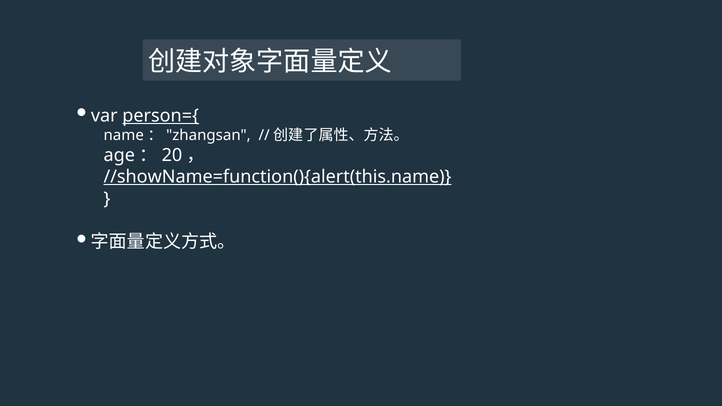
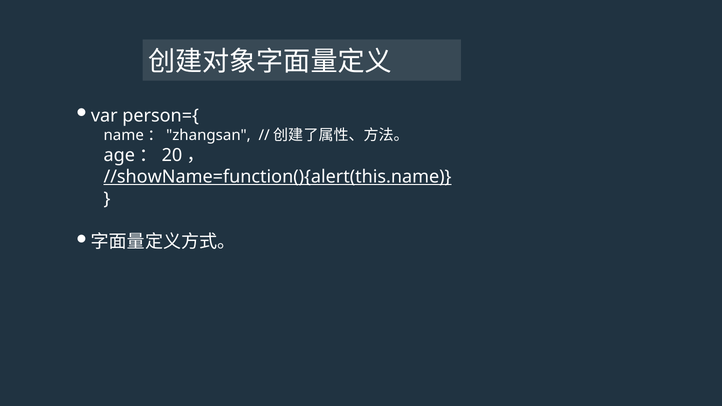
person={ underline: present -> none (161, 116)
